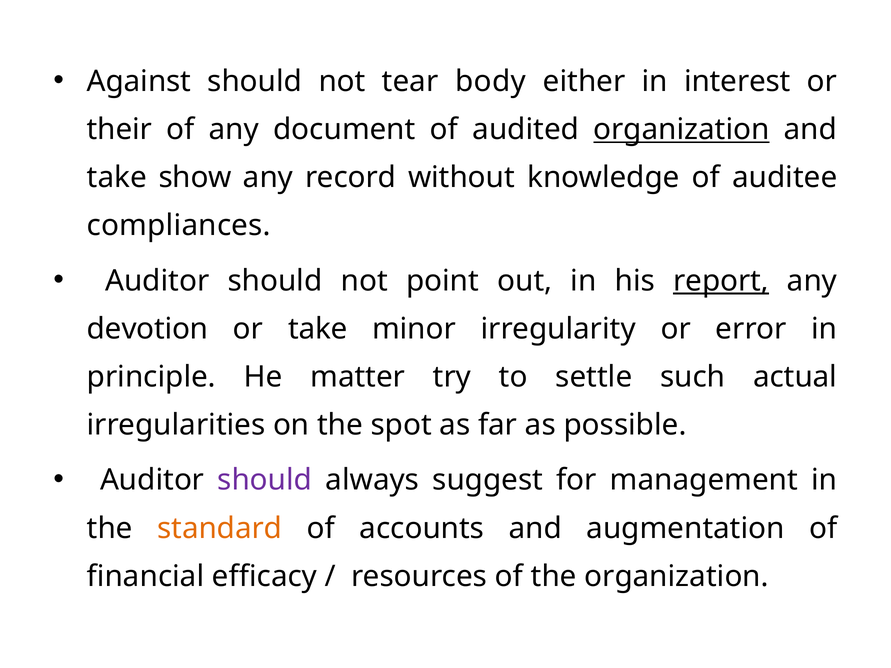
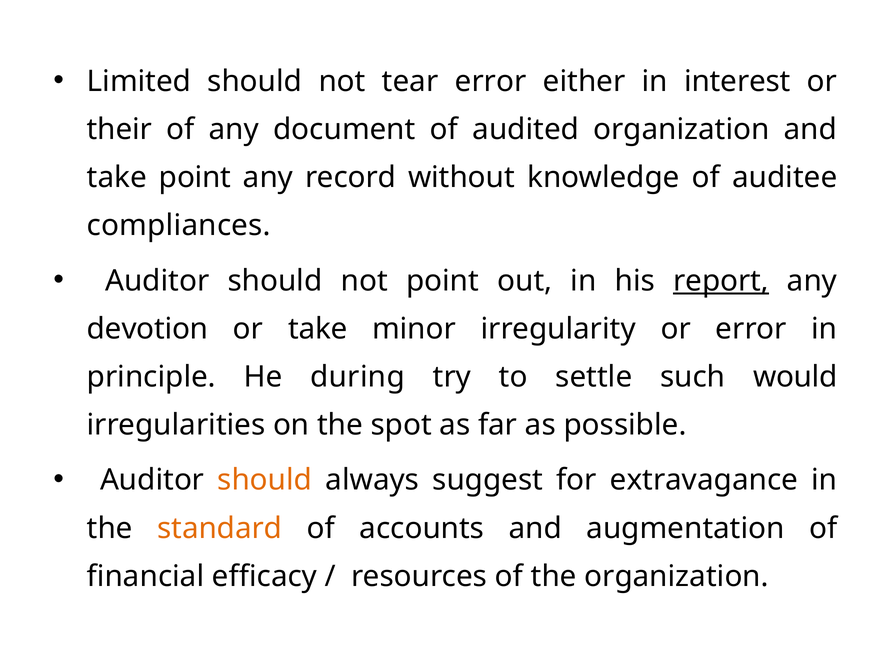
Against: Against -> Limited (139, 81)
tear body: body -> error (491, 81)
organization underline: present -> none (681, 129)
take show: show -> point (195, 178)
matter: matter -> during (358, 377)
actual: actual -> would (795, 377)
should colour: purple -> orange (265, 480)
management: management -> extravagance (704, 480)
